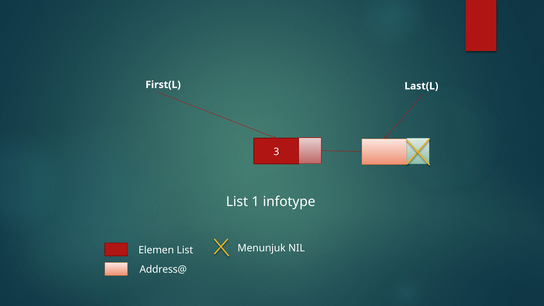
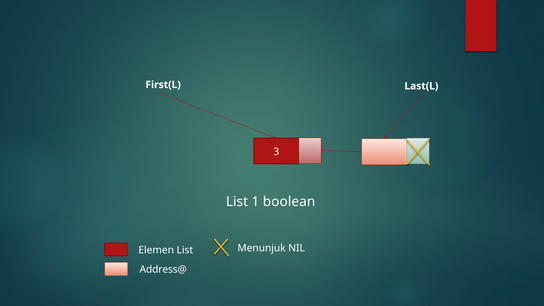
infotype: infotype -> boolean (289, 202)
